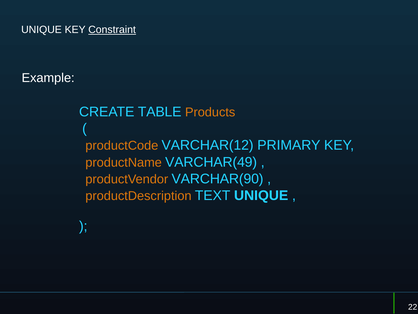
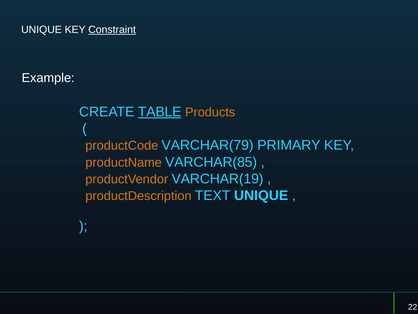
TABLE underline: none -> present (160, 112)
VARCHAR(12: VARCHAR(12 -> VARCHAR(79 (208, 145)
VARCHAR(49: VARCHAR(49 -> VARCHAR(85 (211, 162)
VARCHAR(90: VARCHAR(90 -> VARCHAR(19 (217, 179)
